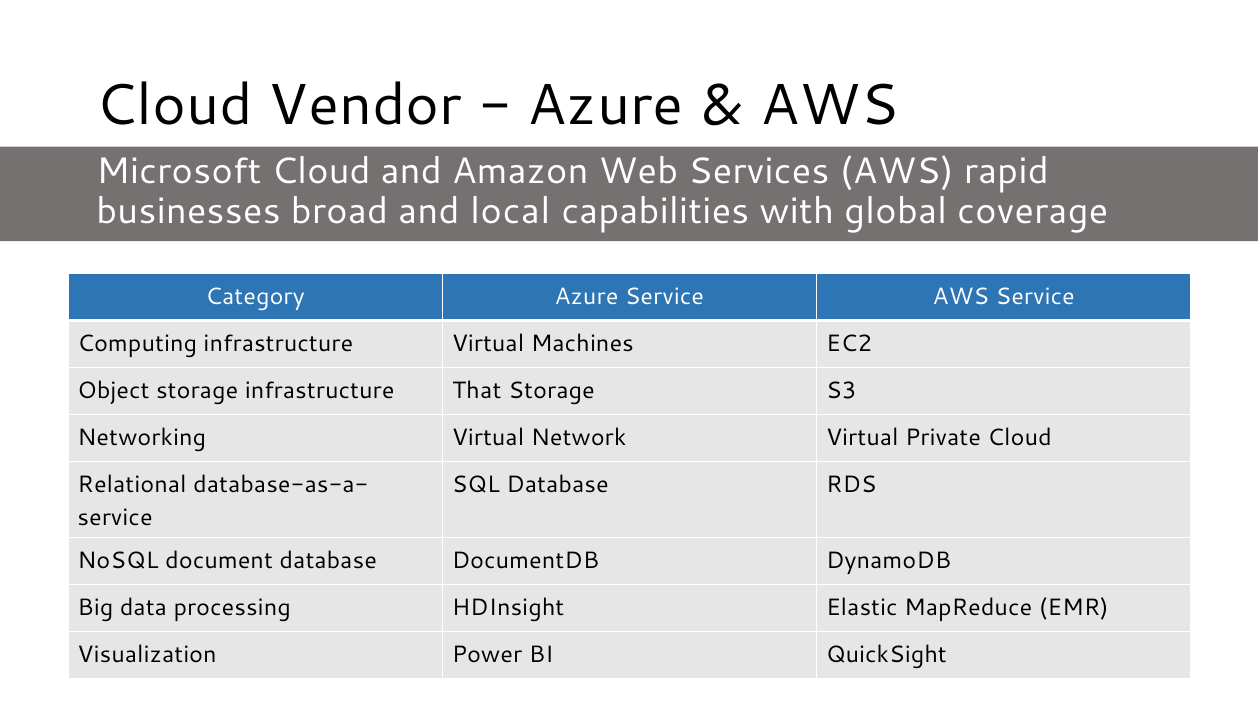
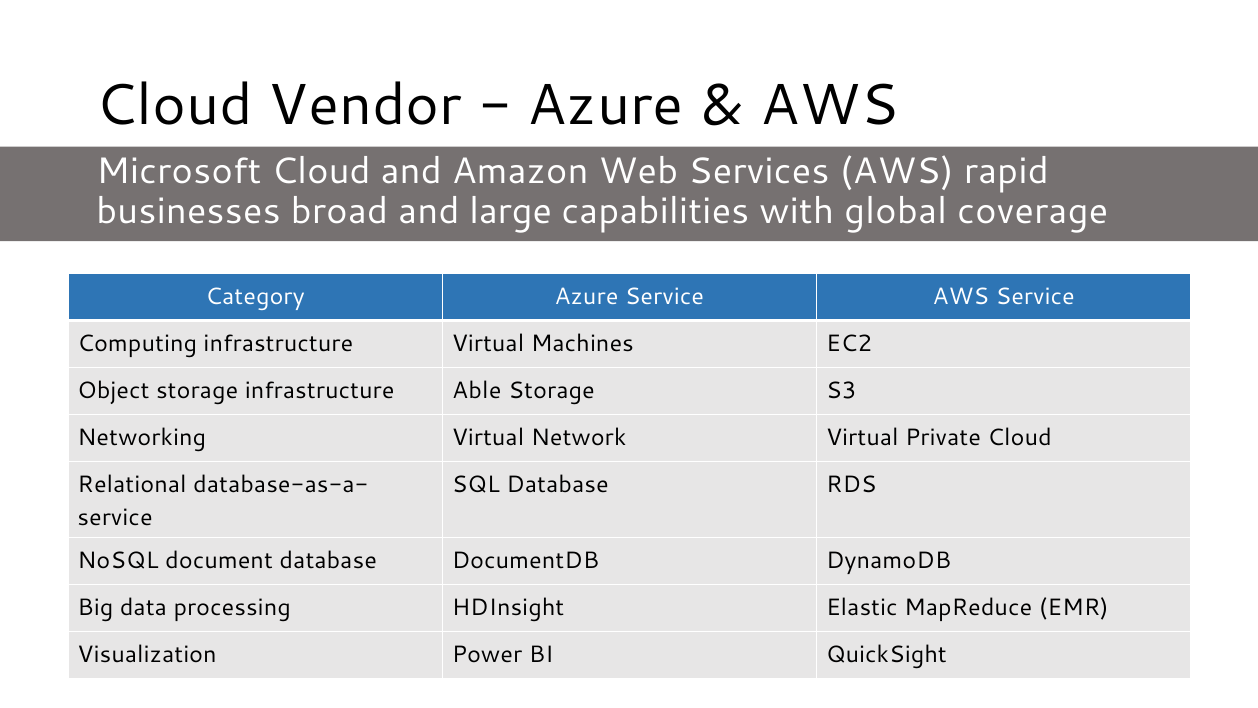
local: local -> large (511, 211)
That: That -> Able (477, 390)
